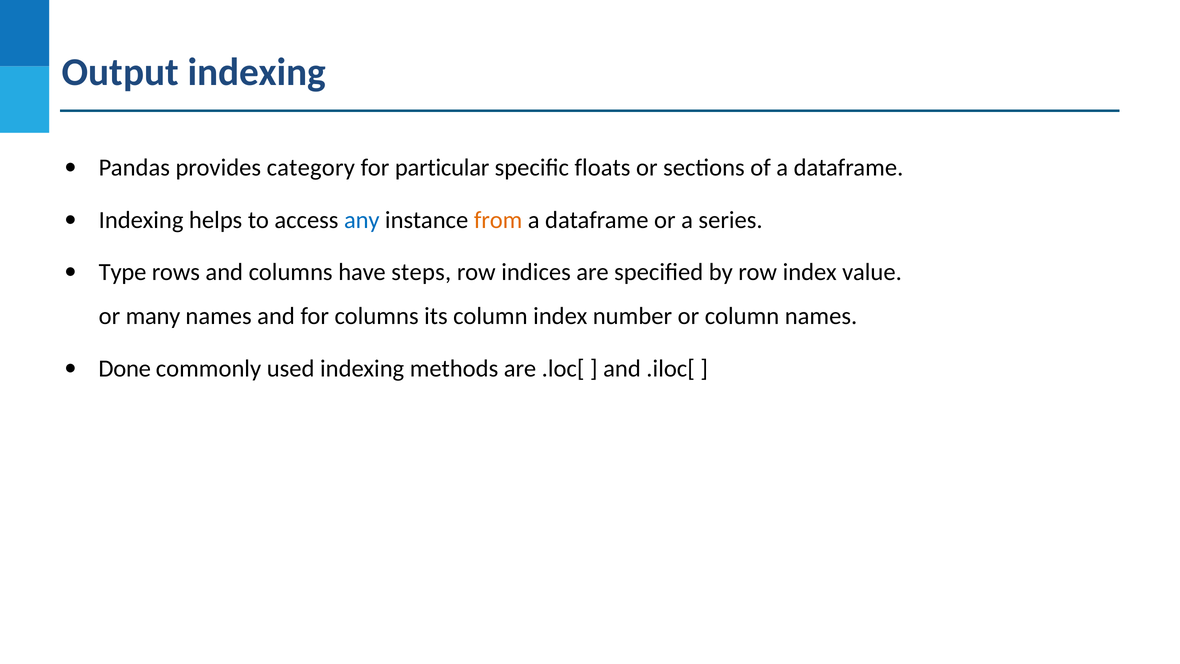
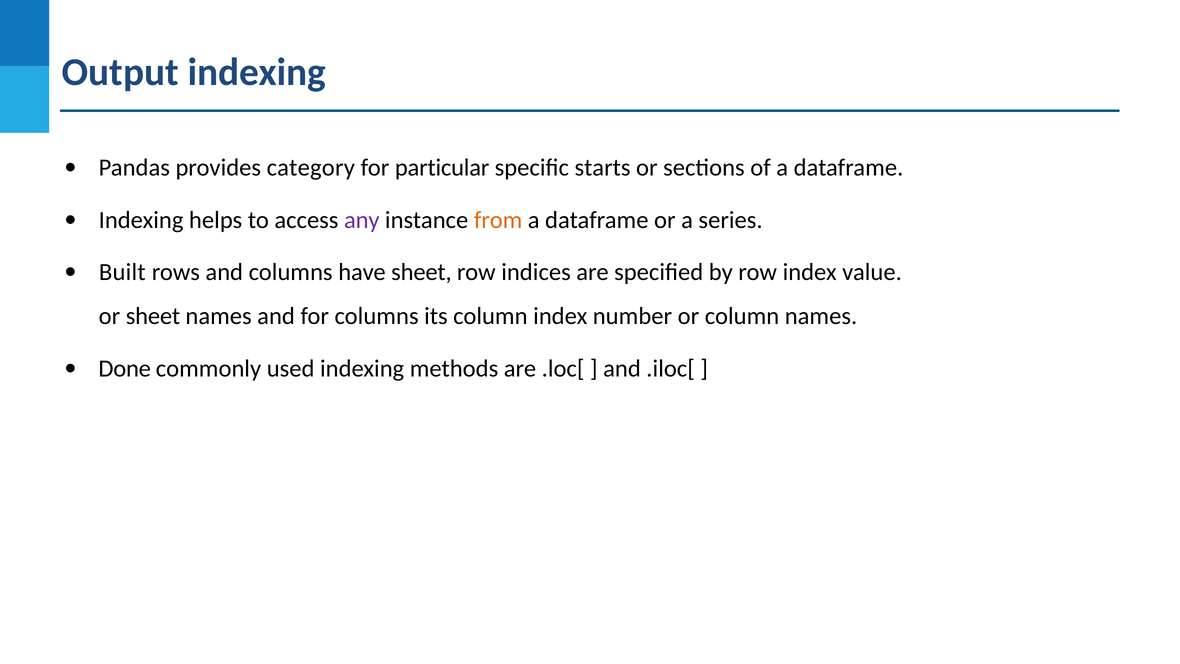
floats: floats -> starts (603, 168)
any colour: blue -> purple (362, 220)
Type: Type -> Built (122, 272)
have steps: steps -> sheet (421, 272)
or many: many -> sheet (153, 316)
